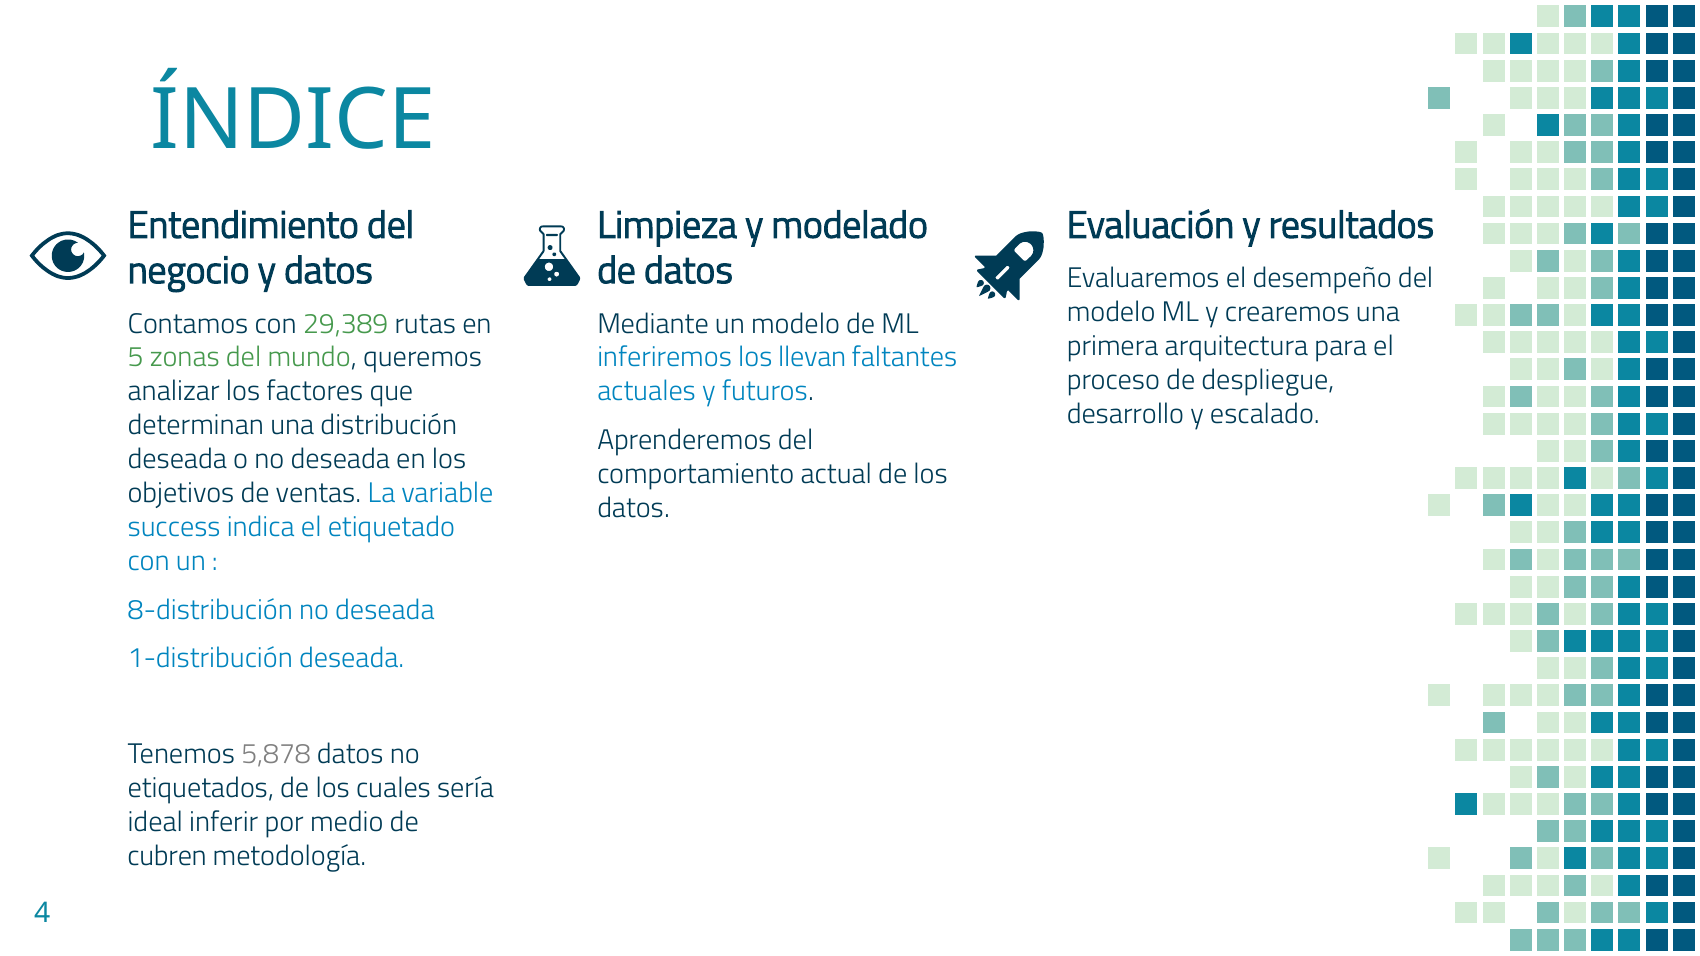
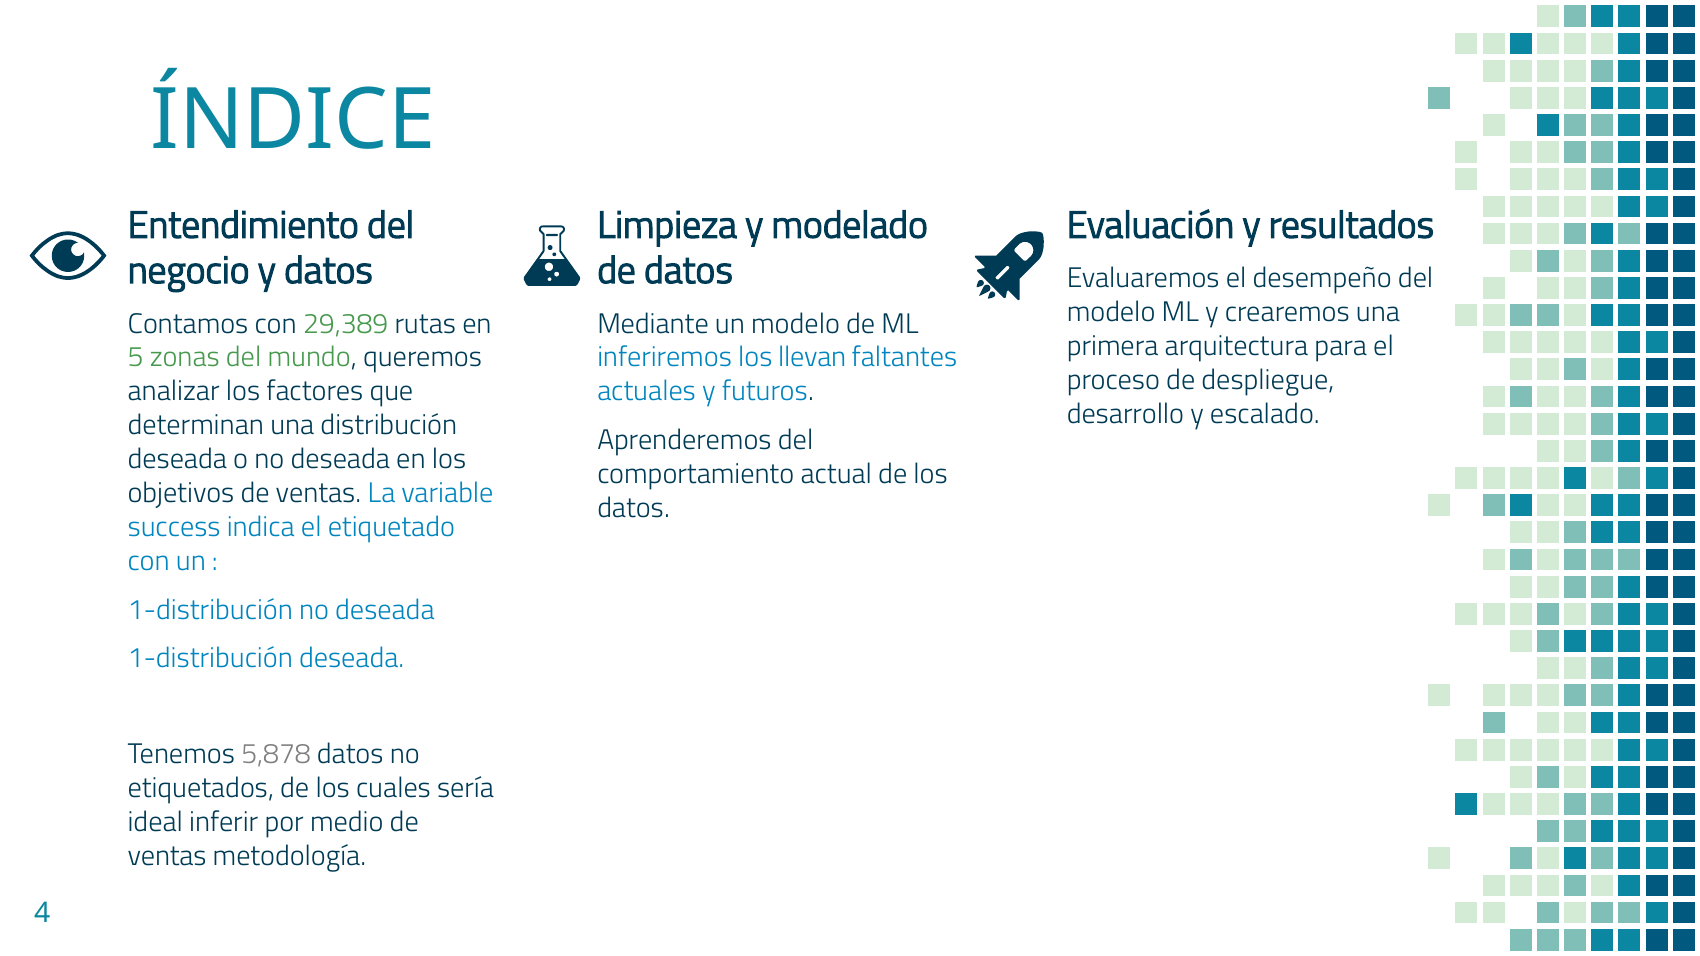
8-distribución: 8-distribución -> 1-distribución (210, 610)
cubren: cubren -> ventas (167, 857)
